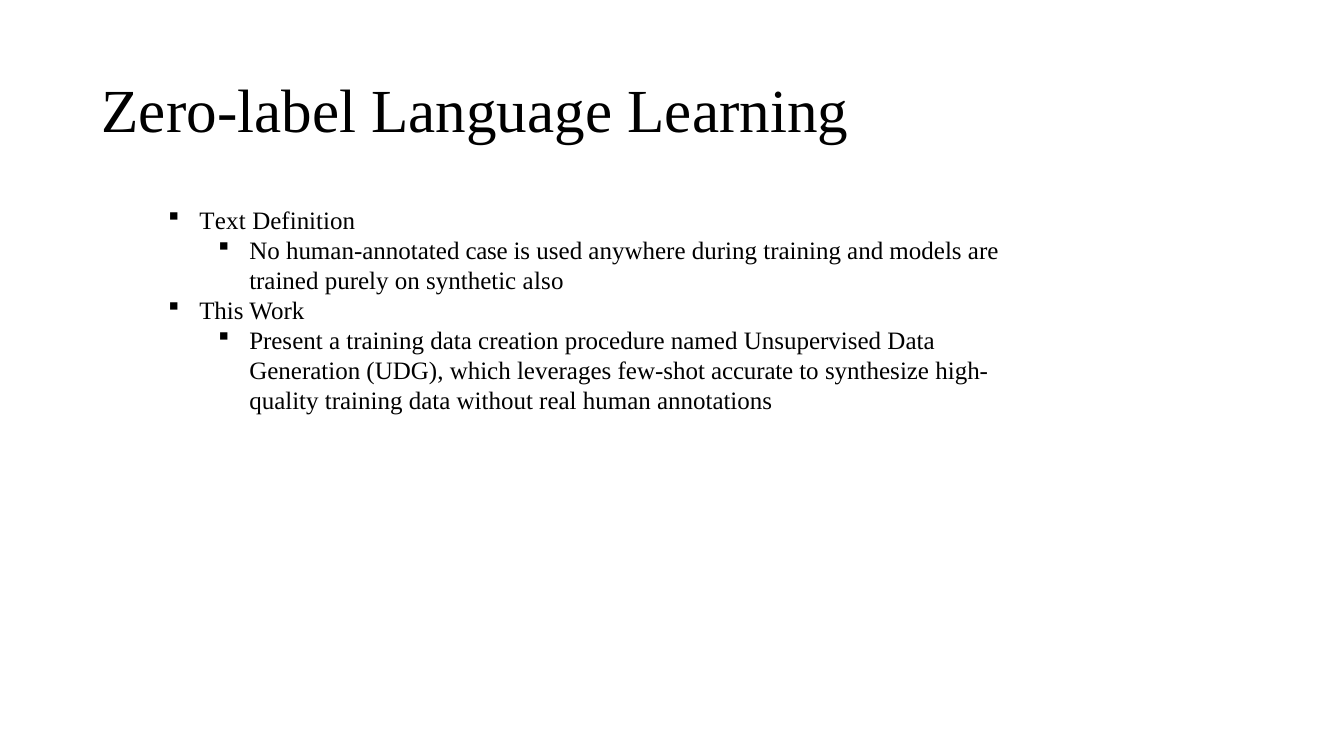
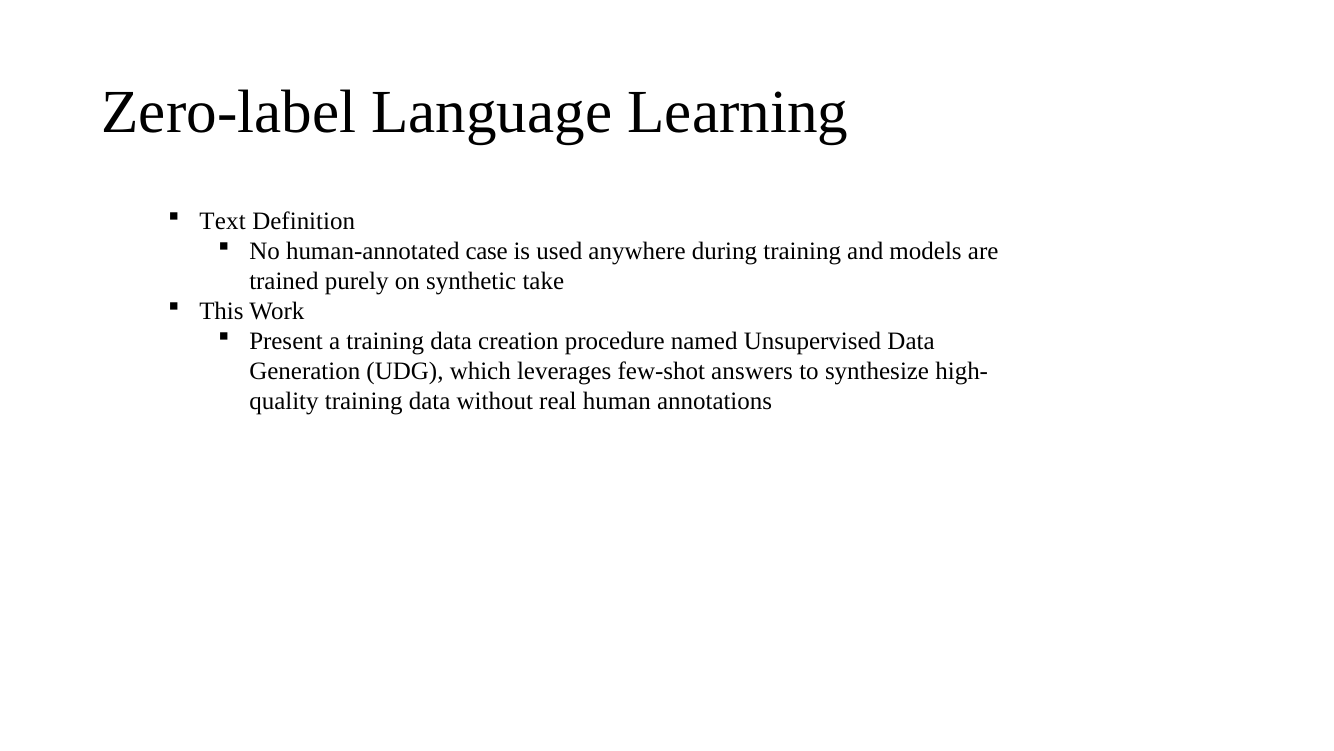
also: also -> take (543, 281)
accurate: accurate -> answers (752, 371)
